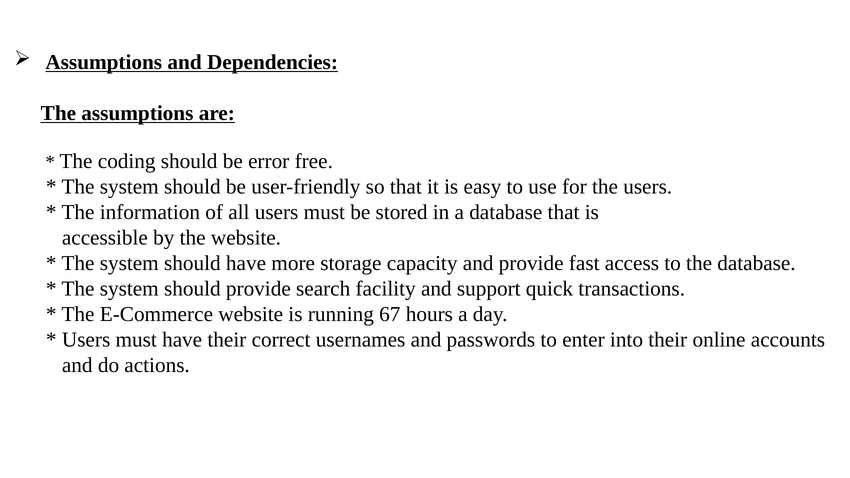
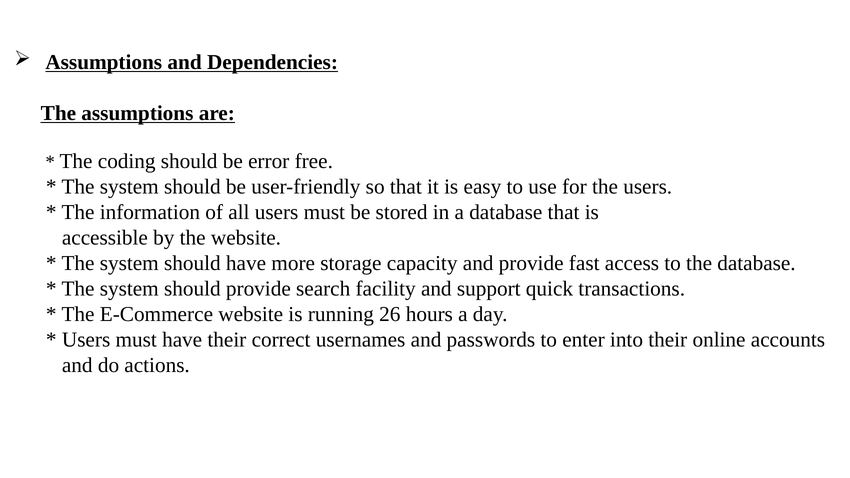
67: 67 -> 26 (390, 314)
